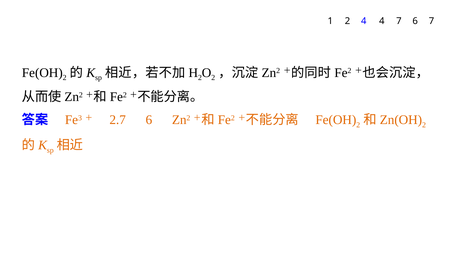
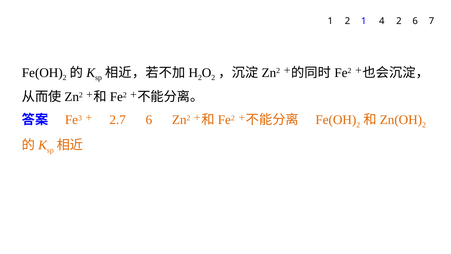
2 4: 4 -> 1 (364, 21)
4 7: 7 -> 2 (399, 21)
